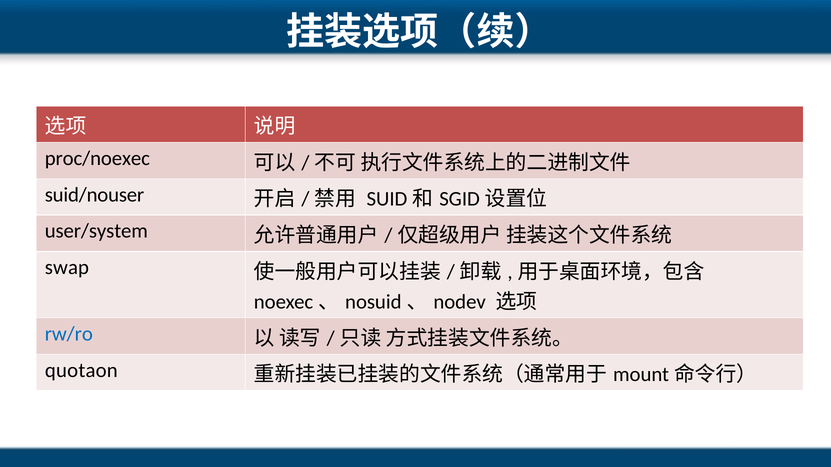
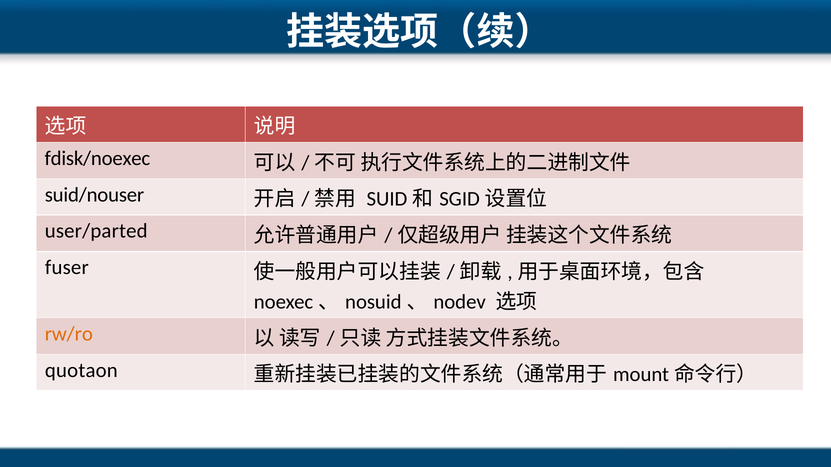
proc/noexec: proc/noexec -> fdisk/noexec (97, 158)
user/system: user/system -> user/parted (96, 231)
swap: swap -> fuser (67, 268)
rw/ro colour: blue -> orange (69, 334)
